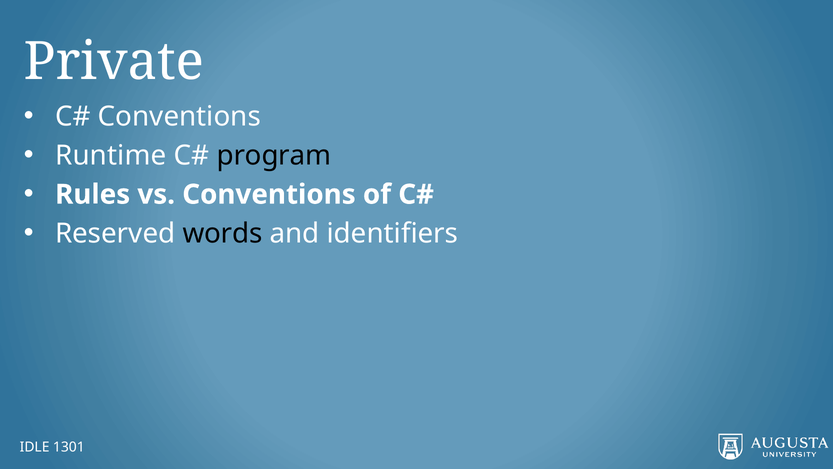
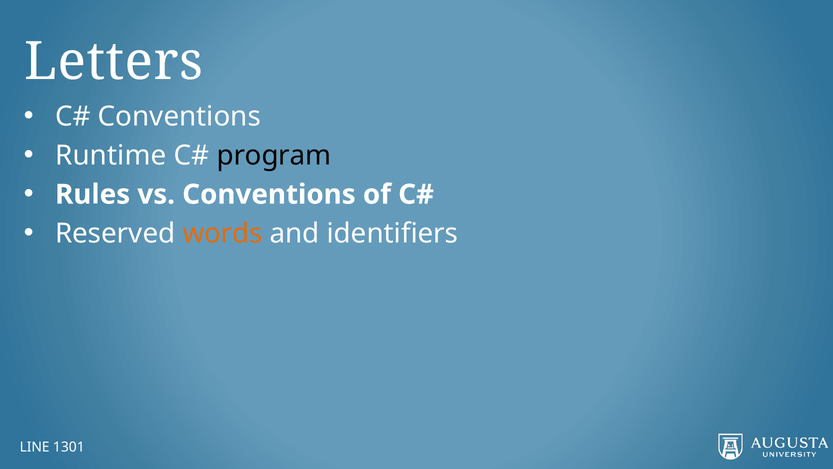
Private: Private -> Letters (114, 62)
words colour: black -> orange (223, 233)
IDLE: IDLE -> LINE (35, 447)
